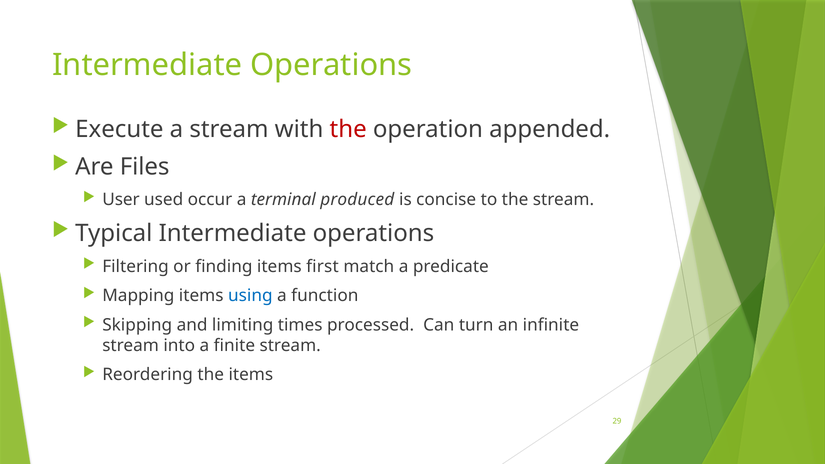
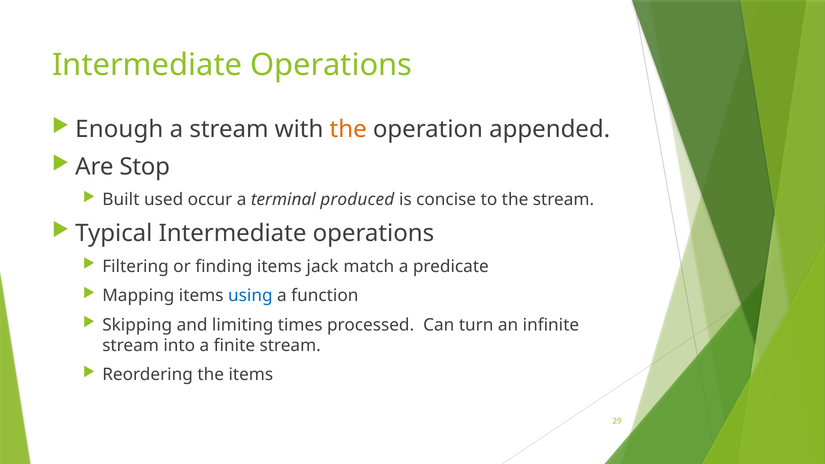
Execute: Execute -> Enough (119, 129)
the colour: red -> orange (348, 129)
Files: Files -> Stop (145, 167)
User: User -> Built (121, 200)
first: first -> jack (322, 266)
